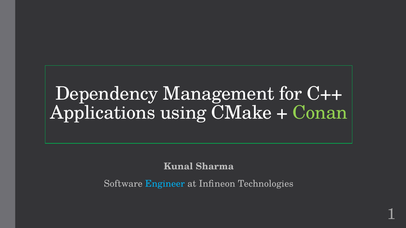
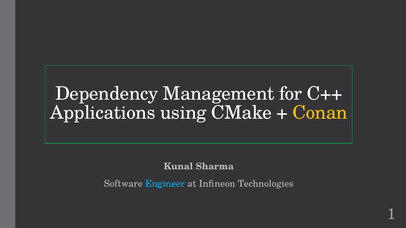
Conan colour: light green -> yellow (320, 113)
